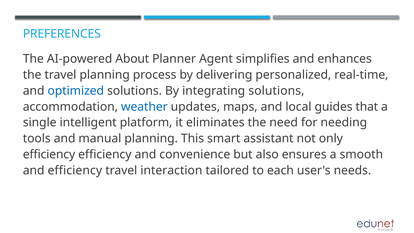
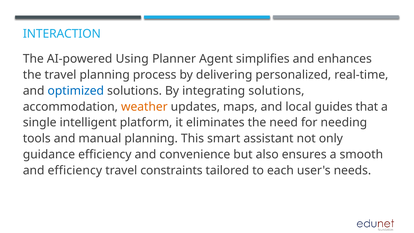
PREFERENCES: PREFERENCES -> INTERACTION (62, 34)
About: About -> Using (132, 59)
weather colour: blue -> orange (144, 107)
efficiency: efficiency -> guidance (49, 154)
interaction: interaction -> constraints (171, 170)
